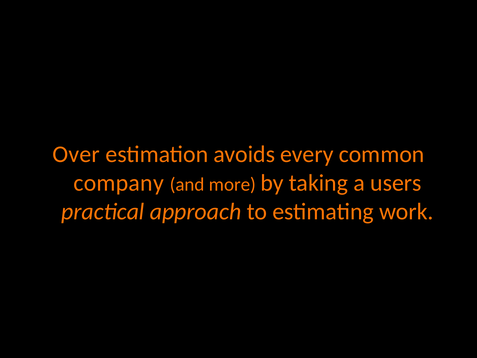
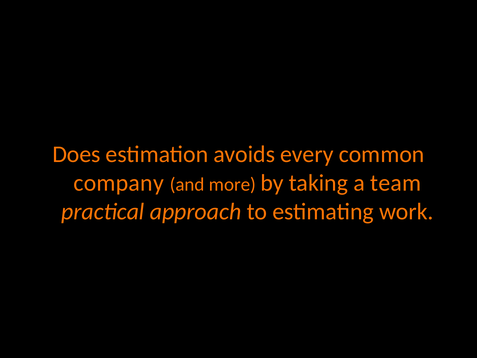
Over: Over -> Does (76, 154)
users: users -> team (396, 183)
